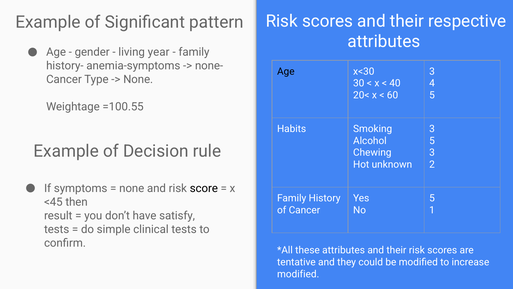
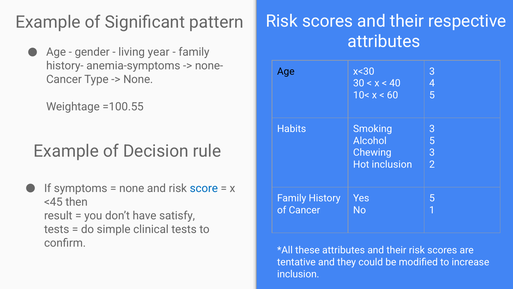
20<: 20< -> 10< (361, 95)
Hot unknown: unknown -> inclusion (392, 164)
score colour: black -> blue (204, 188)
modified: modified -> inclusion (298, 274)
